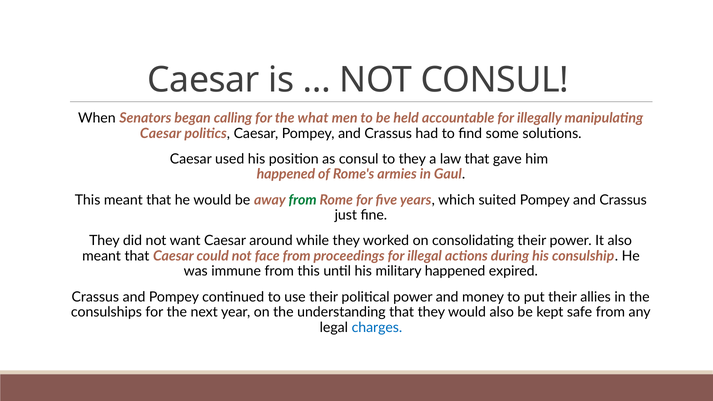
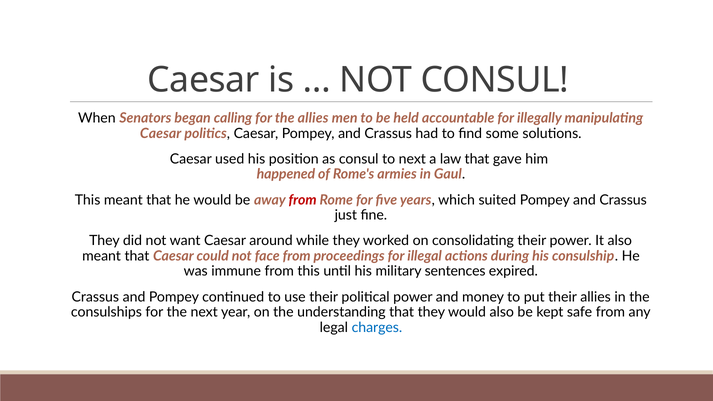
the what: what -> allies (313, 118)
to they: they -> next (412, 159)
from colour: green -> red (303, 200)
military happened: happened -> sentences (455, 271)
